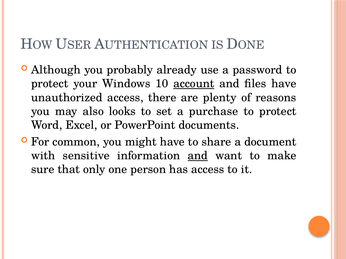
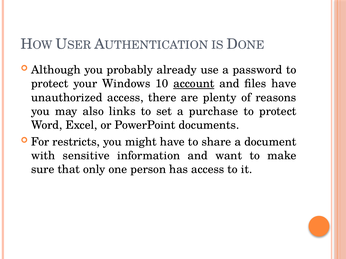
looks: looks -> links (122, 112)
common: common -> restricts (76, 142)
and underline: present -> none (198, 156)
